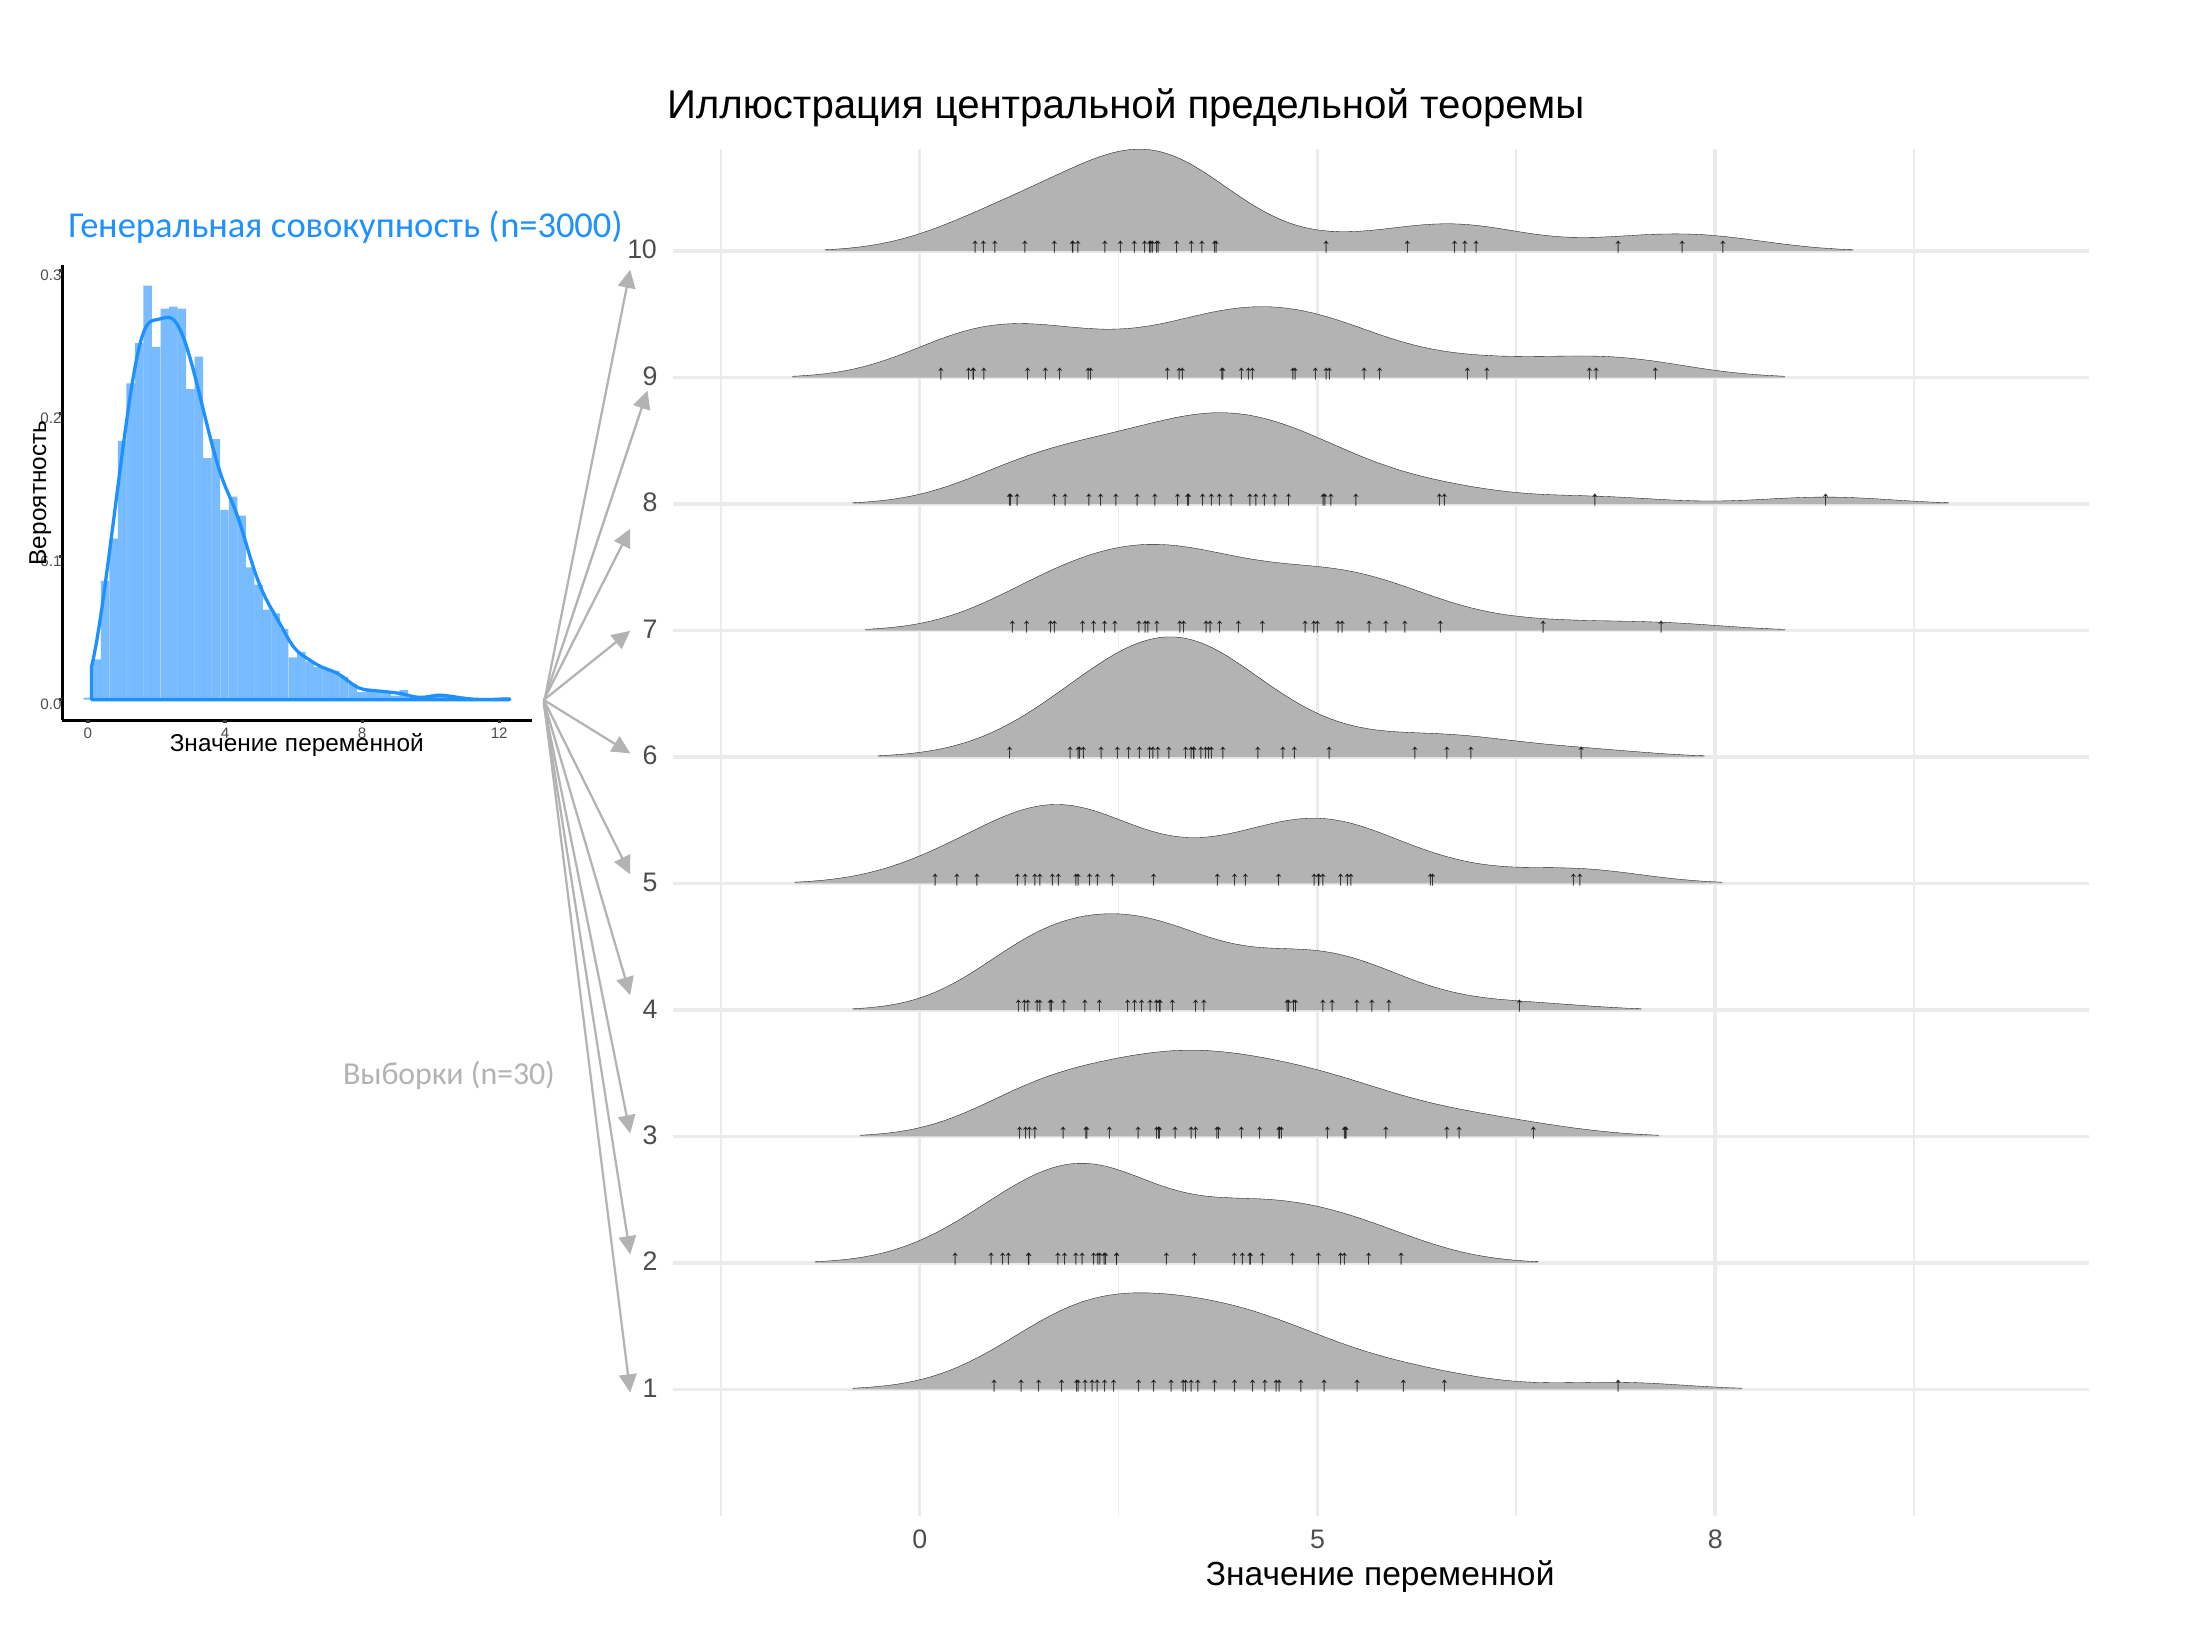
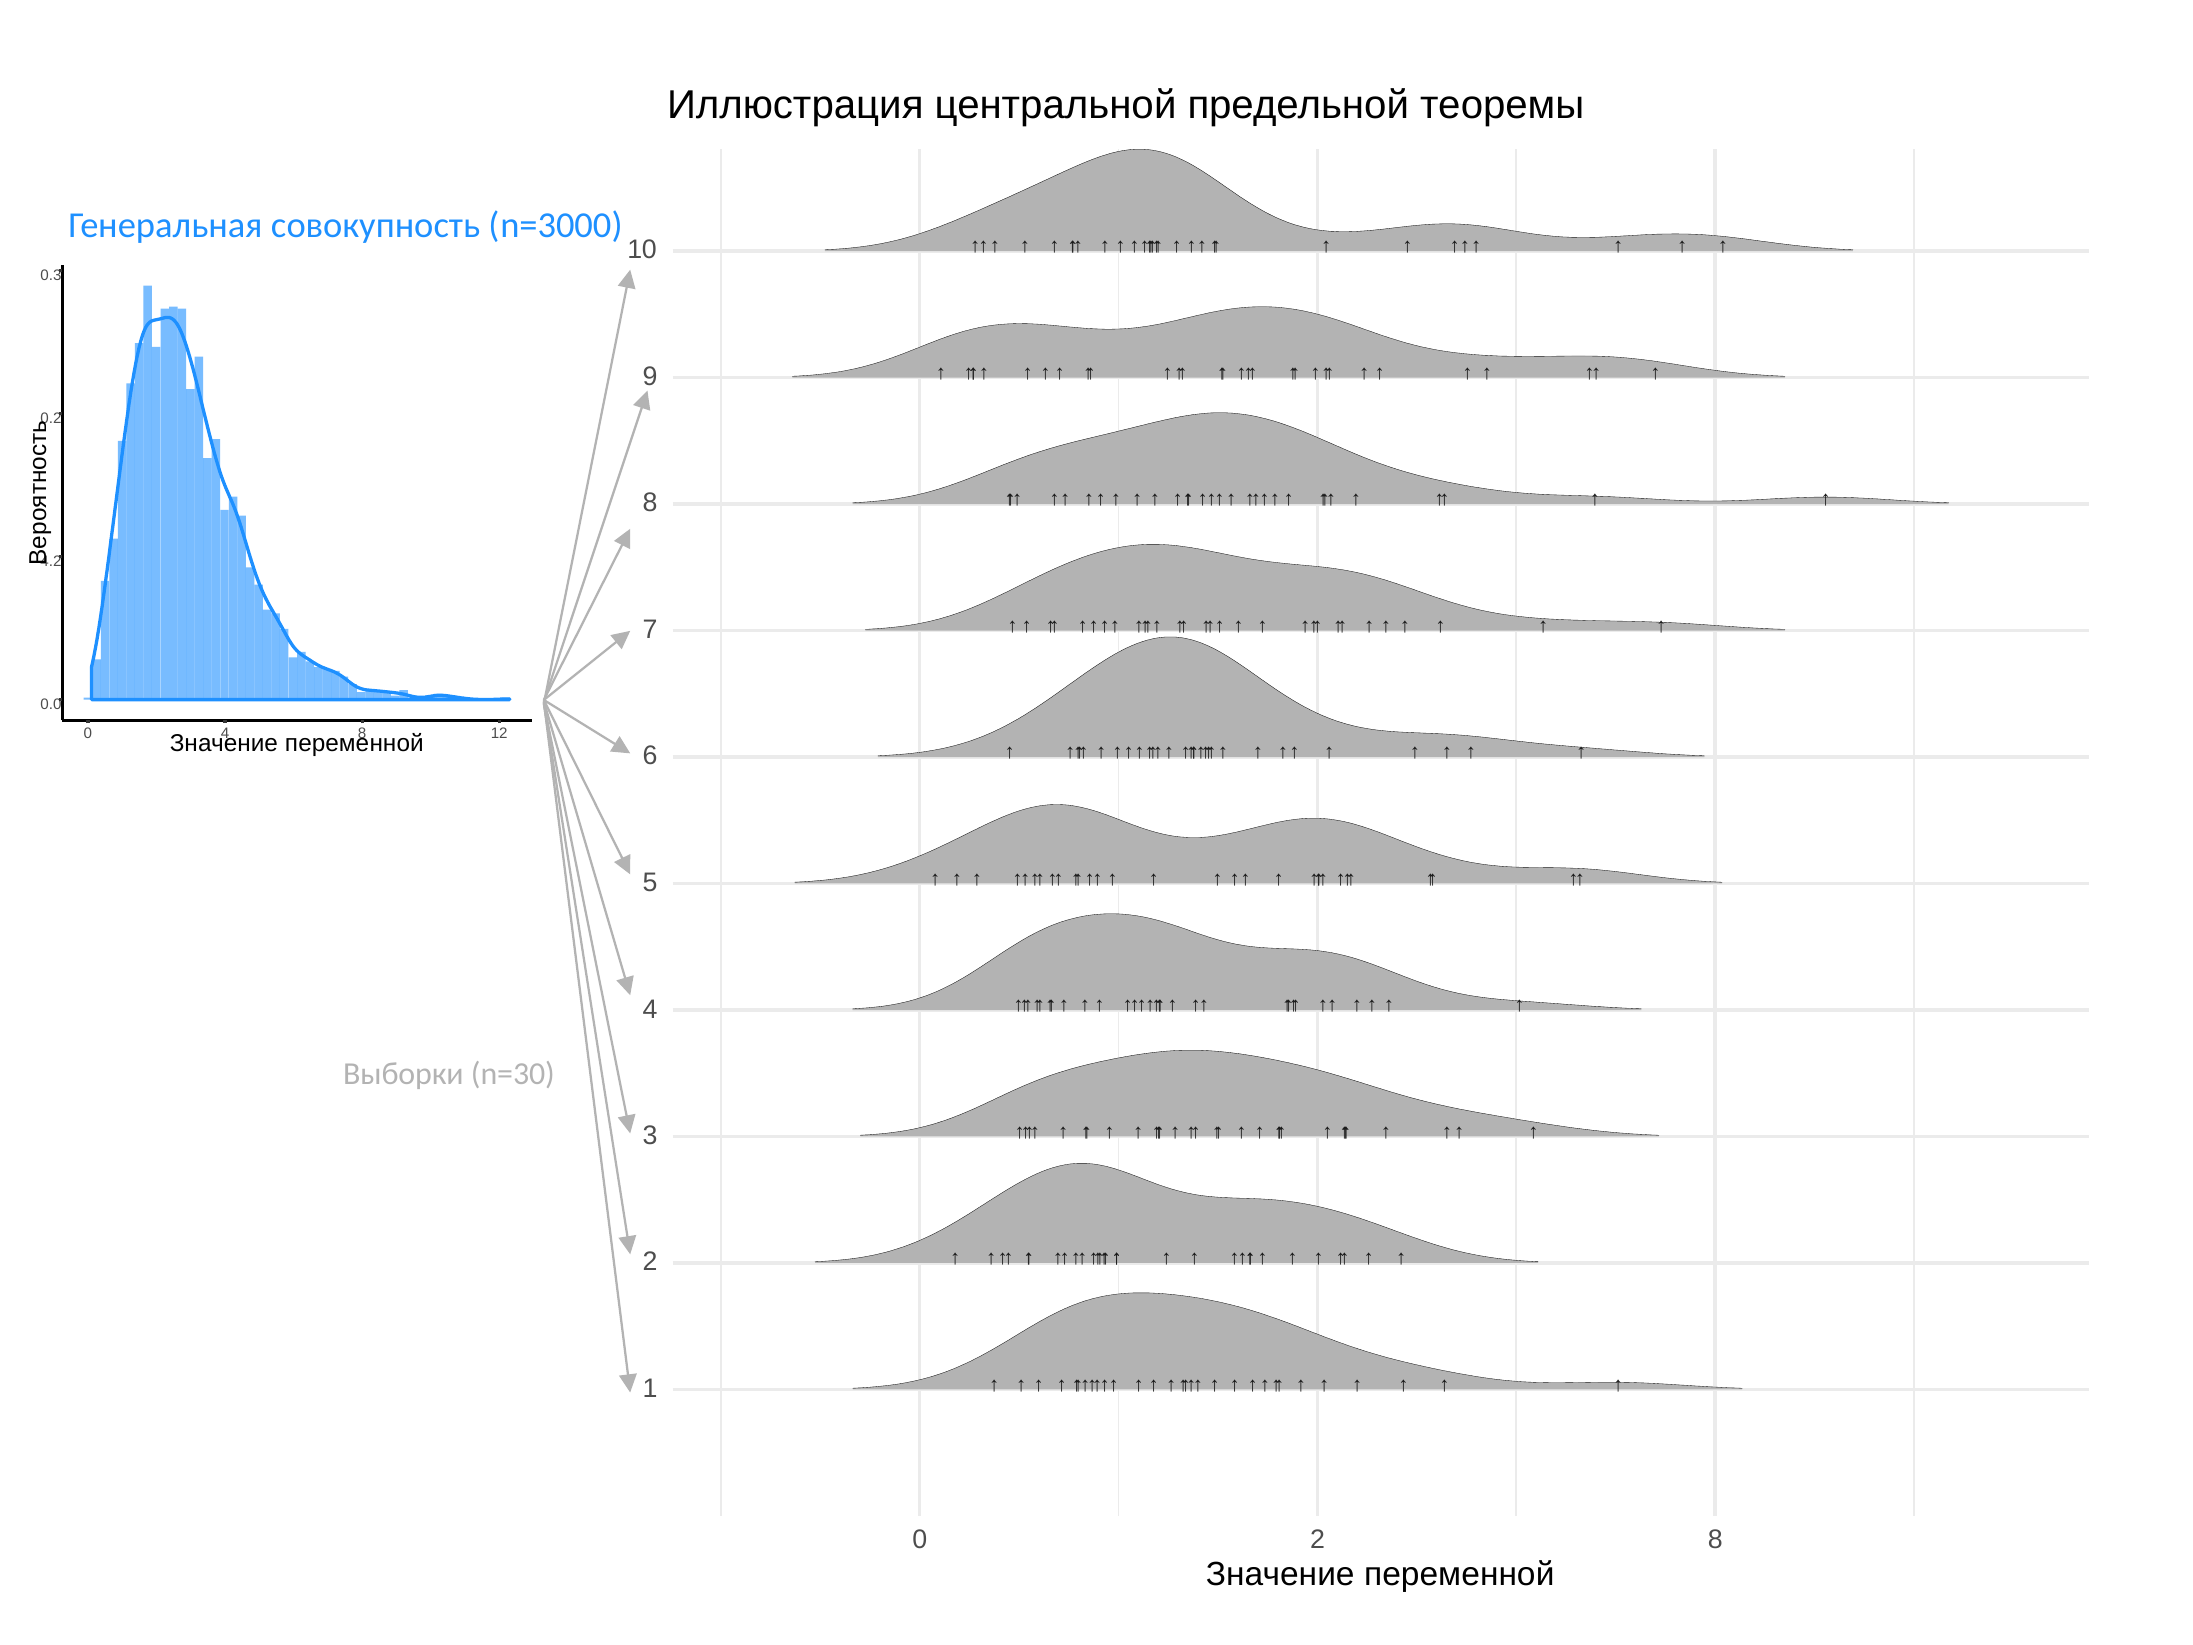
6.1: 6.1 -> 4.2 (51, 562)
0 5: 5 -> 2 (1318, 1540)
